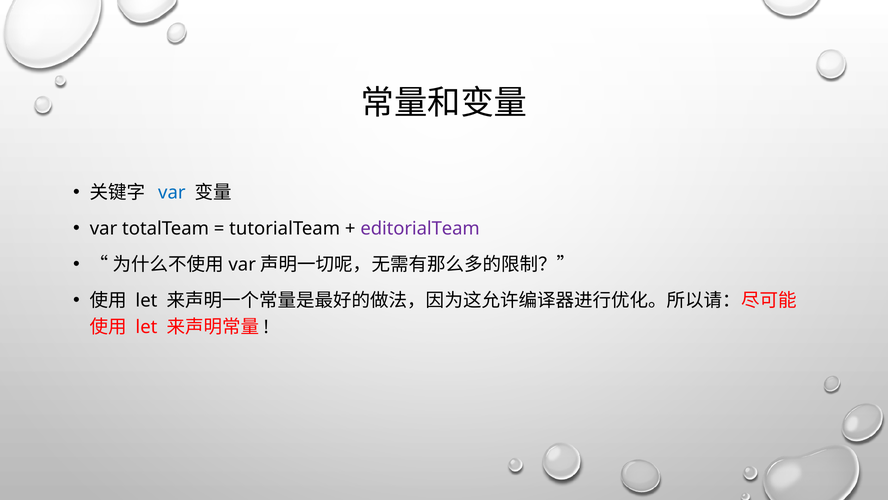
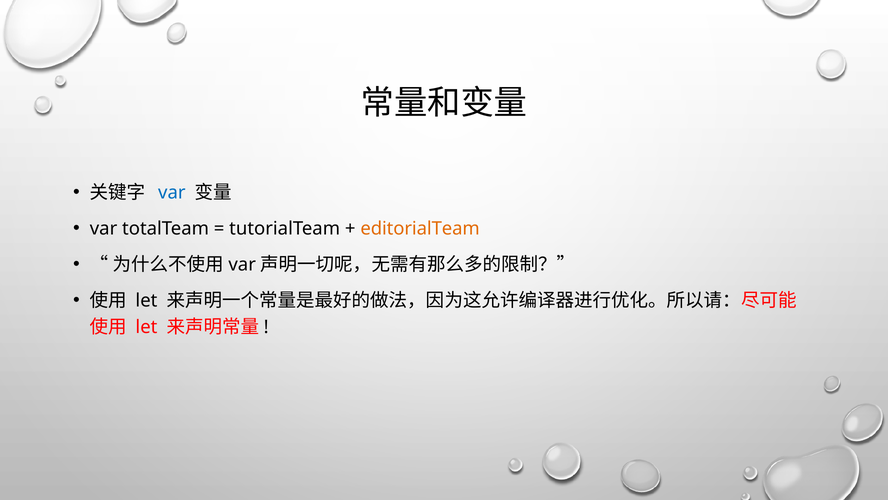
editorialTeam colour: purple -> orange (420, 228)
